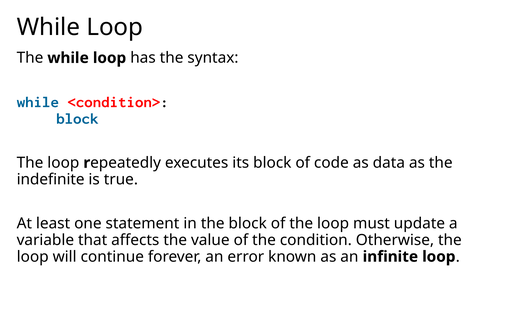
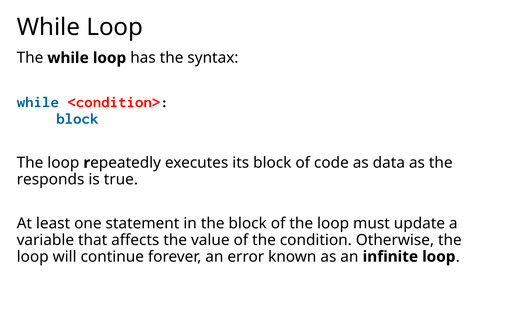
indefinite: indefinite -> responds (51, 180)
